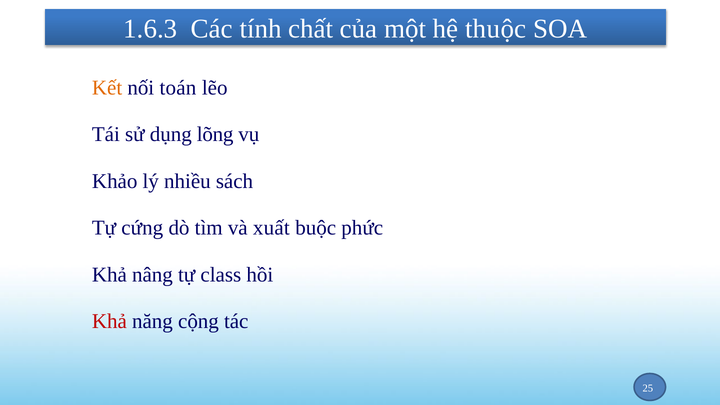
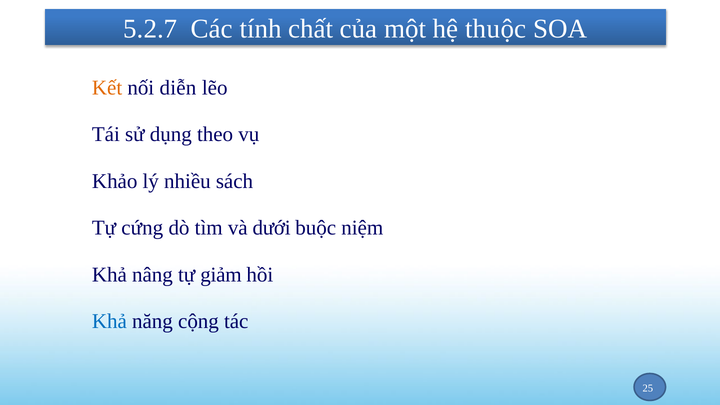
1.6.3: 1.6.3 -> 5.2.7 (150, 29)
toán: toán -> diễn (178, 88)
lõng: lõng -> theo (215, 135)
xuất: xuất -> dưới (272, 228)
phức: phức -> niệm (362, 228)
class: class -> giảm (221, 275)
Khả colour: red -> blue (109, 322)
